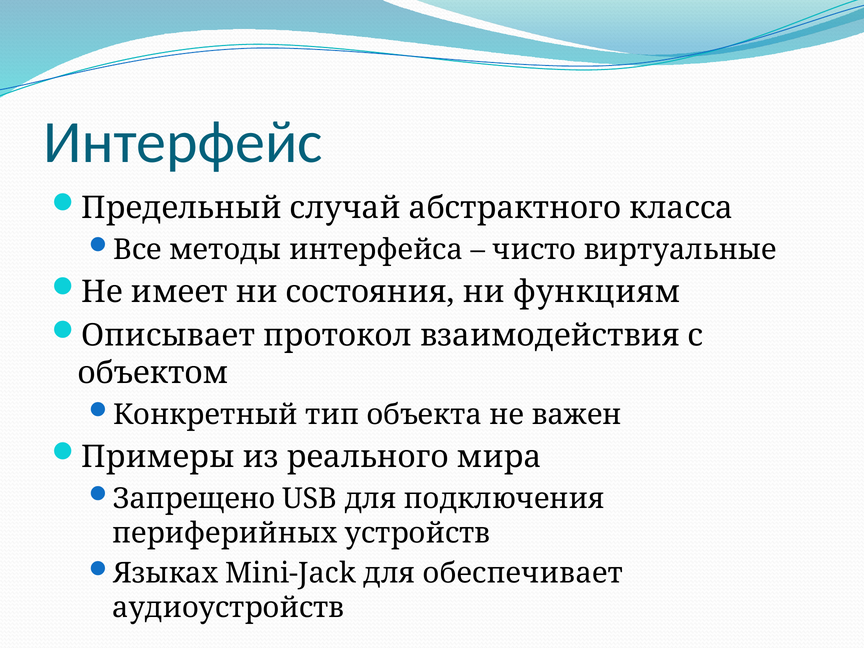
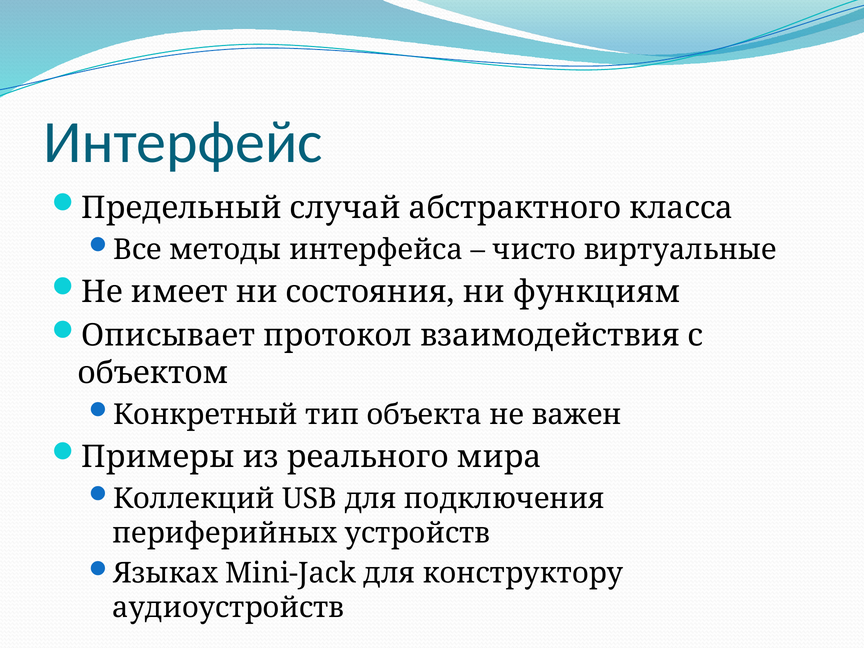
Запрещено: Запрещено -> Коллекций (194, 499)
обеспечивает: обеспечивает -> конструктору (523, 573)
